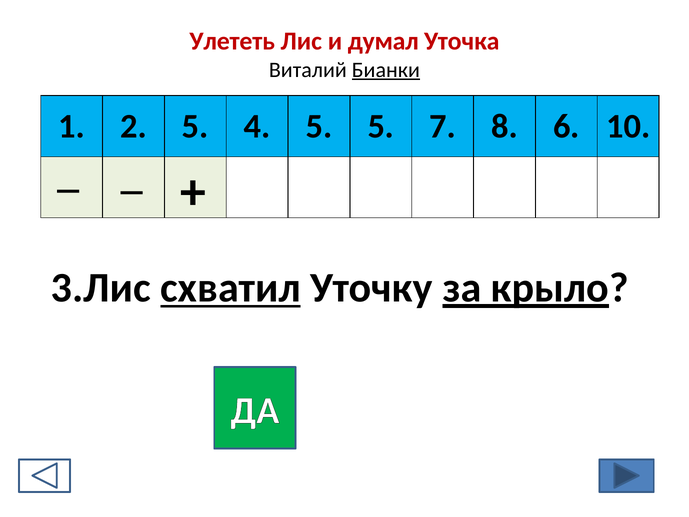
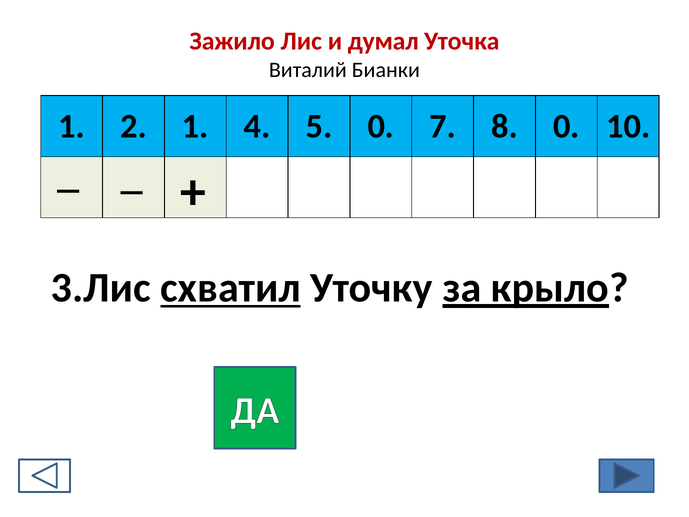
Улететь: Улететь -> Зажило (232, 41)
Бианки underline: present -> none (386, 70)
2 5: 5 -> 1 (195, 127)
5 5: 5 -> 0 (381, 127)
8 6: 6 -> 0 (566, 127)
